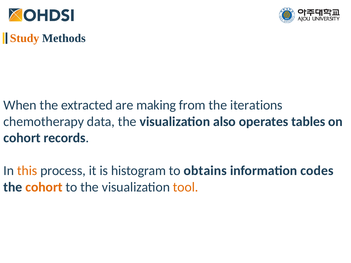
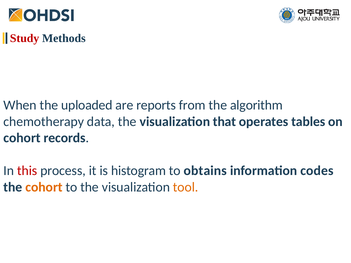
Study colour: orange -> red (25, 38)
extracted: extracted -> uploaded (87, 105)
making: making -> reports (156, 105)
iterations: iterations -> algorithm (256, 105)
also: also -> that (224, 122)
this colour: orange -> red (27, 171)
